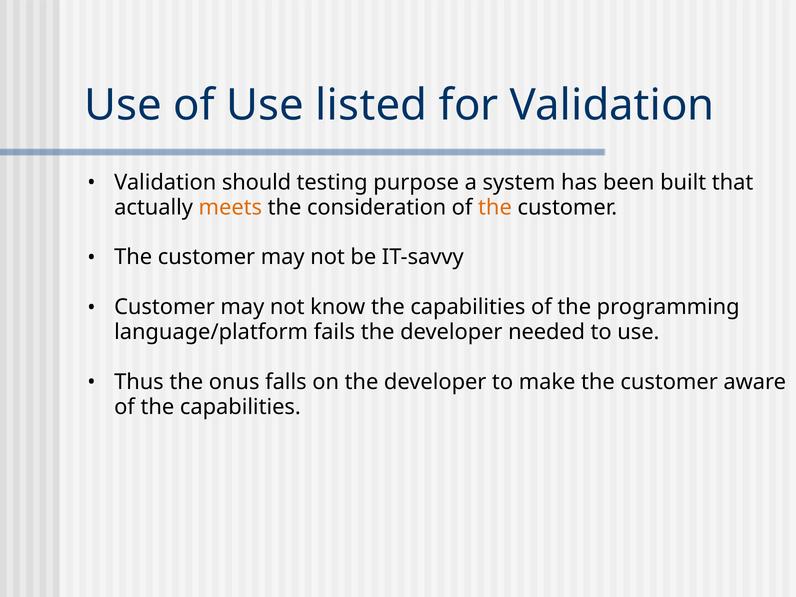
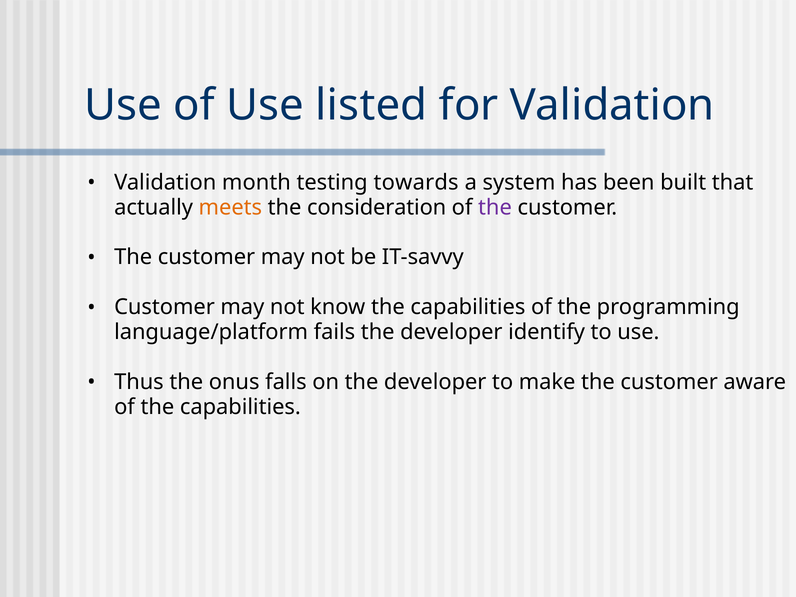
should: should -> month (256, 183)
purpose: purpose -> towards (416, 183)
the colour: orange -> purple (495, 207)
needed: needed -> identify (547, 332)
